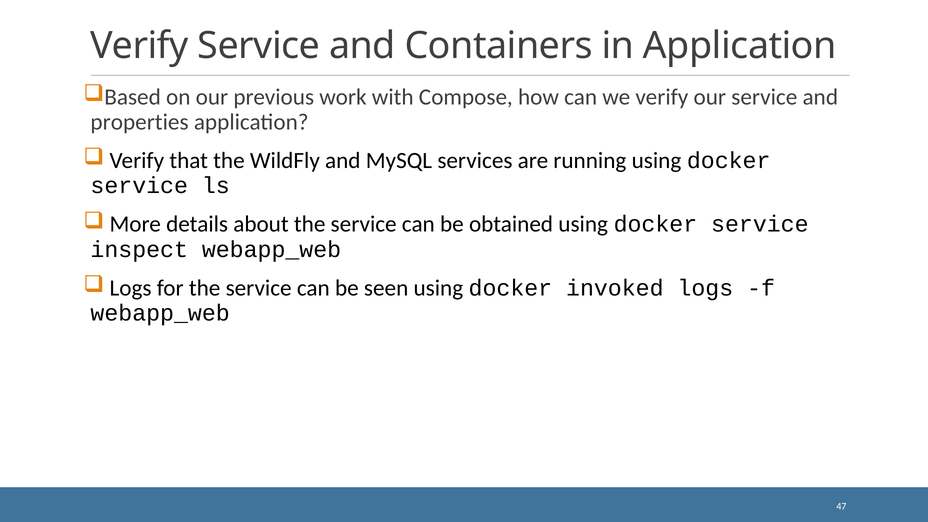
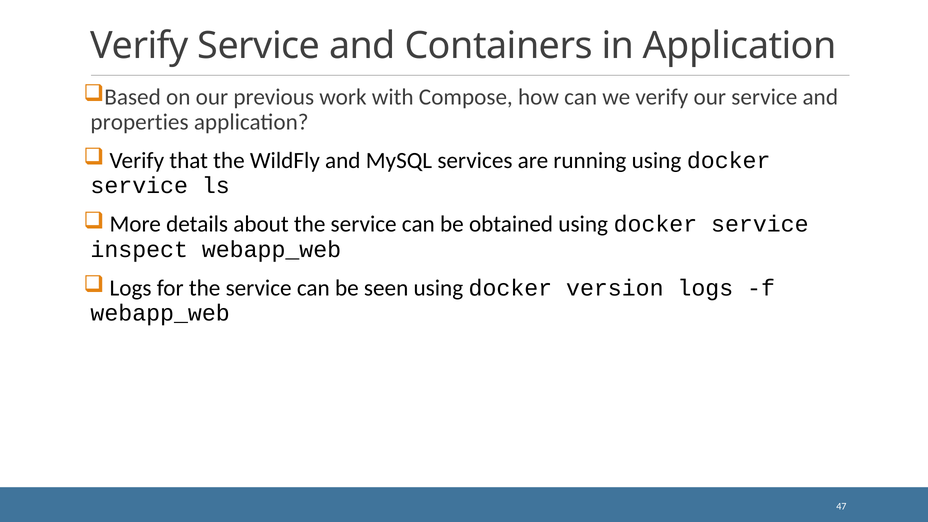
invoked: invoked -> version (615, 288)
